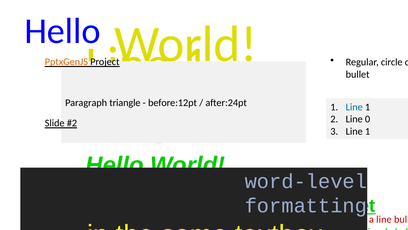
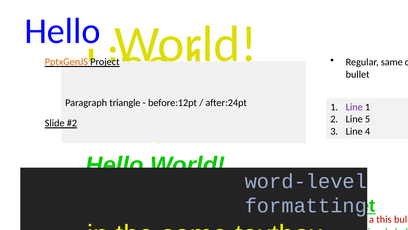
Regular circle: circle -> same (392, 62)
Line colour: blue -> purple (354, 107)
Line 0: 0 -> 5 (368, 119)
3 Line 1: 1 -> 4 (368, 131)
a line: line -> this (384, 219)
